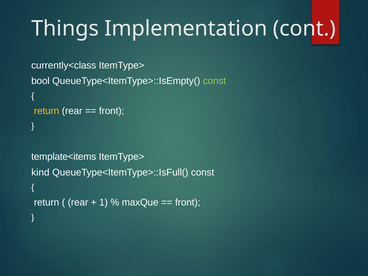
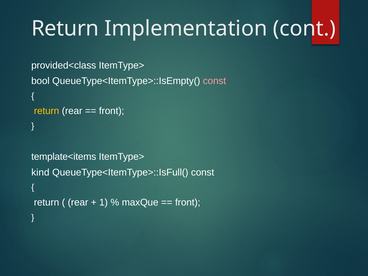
Things: Things -> Return (65, 28)
currently<class: currently<class -> provided<class (64, 65)
const colour: light green -> pink (214, 81)
